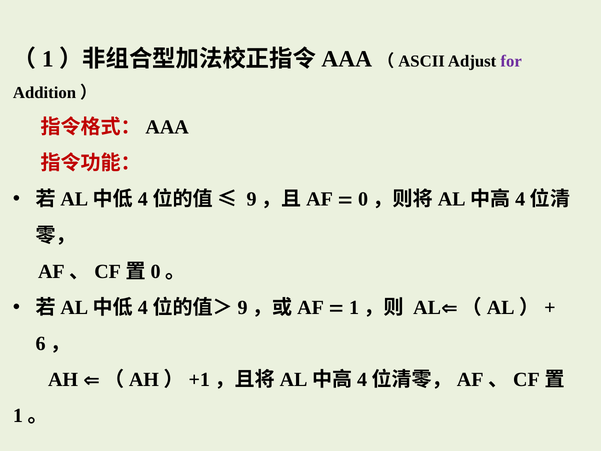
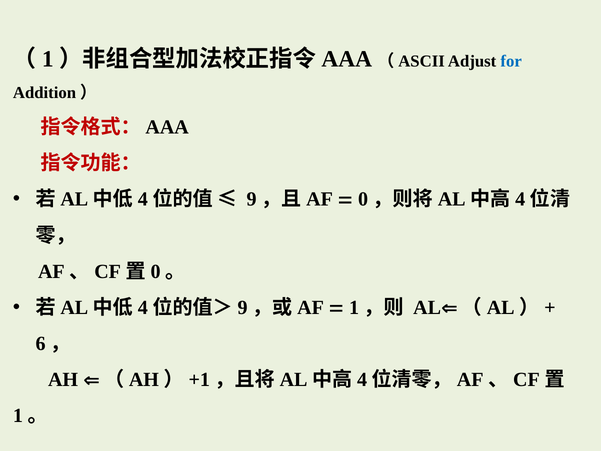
for colour: purple -> blue (511, 61)
